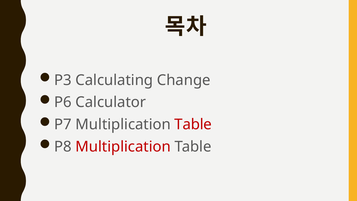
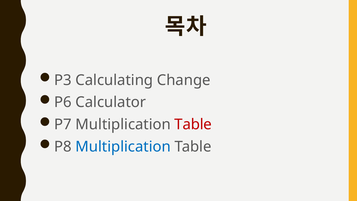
Multiplication colour: red -> blue (123, 147)
